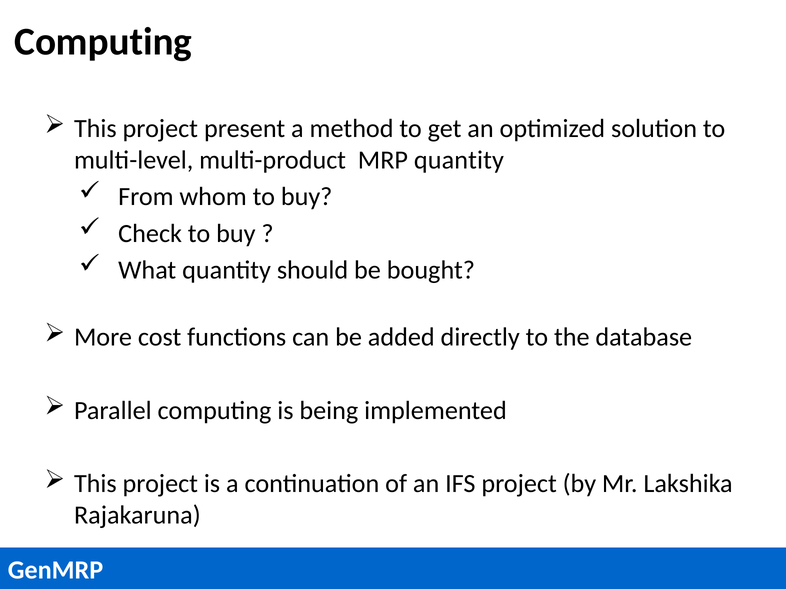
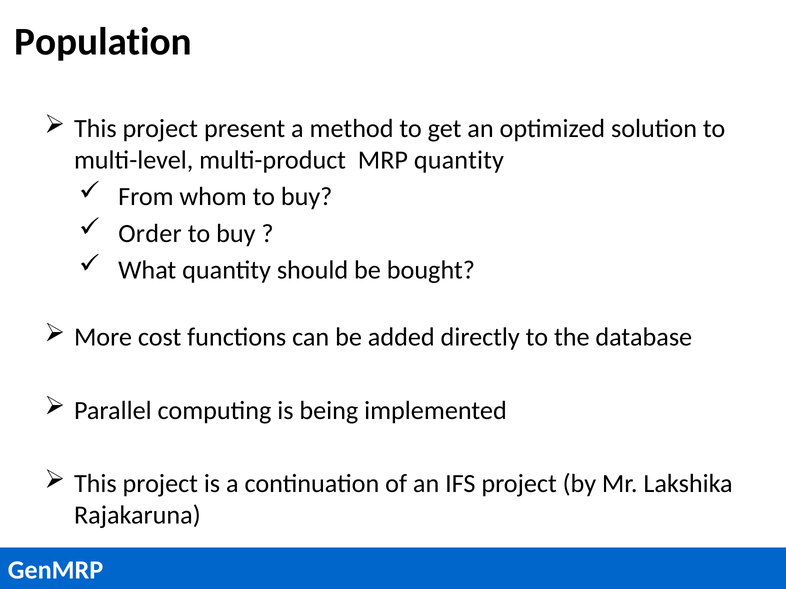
Computing: Computing -> Population (103, 42)
Check: Check -> Order (150, 234)
